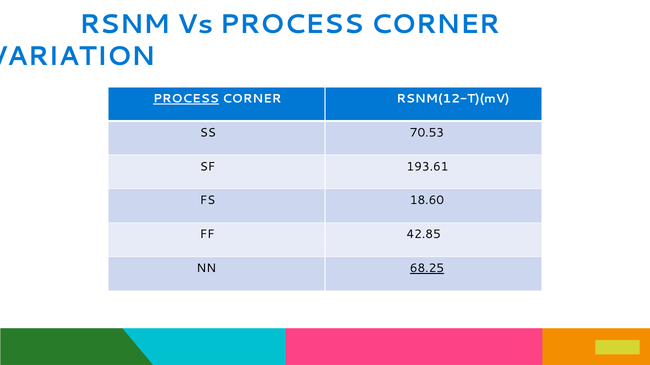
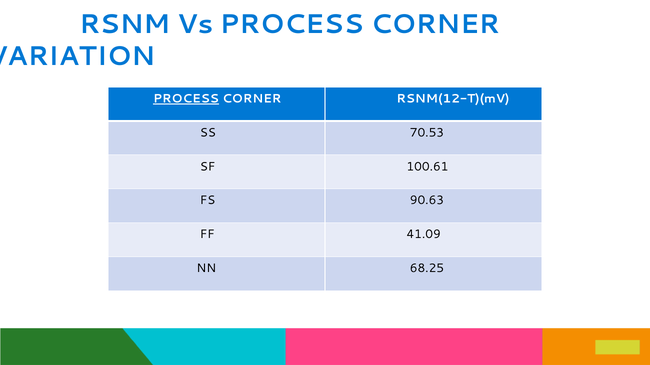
193.61: 193.61 -> 100.61 (427, 167)
18.60: 18.60 -> 90.63 (427, 201)
42.85: 42.85 -> 41.09 (424, 235)
68.25 underline: present -> none (427, 269)
